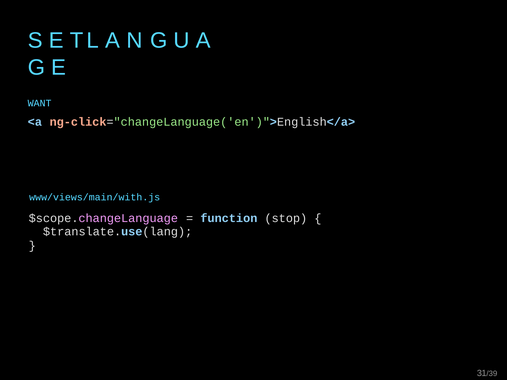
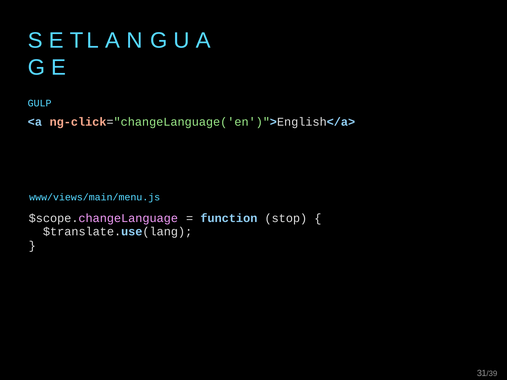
WANT: WANT -> GULP (40, 103)
www/views/main/with.js: www/views/main/with.js -> www/views/main/menu.js (95, 197)
